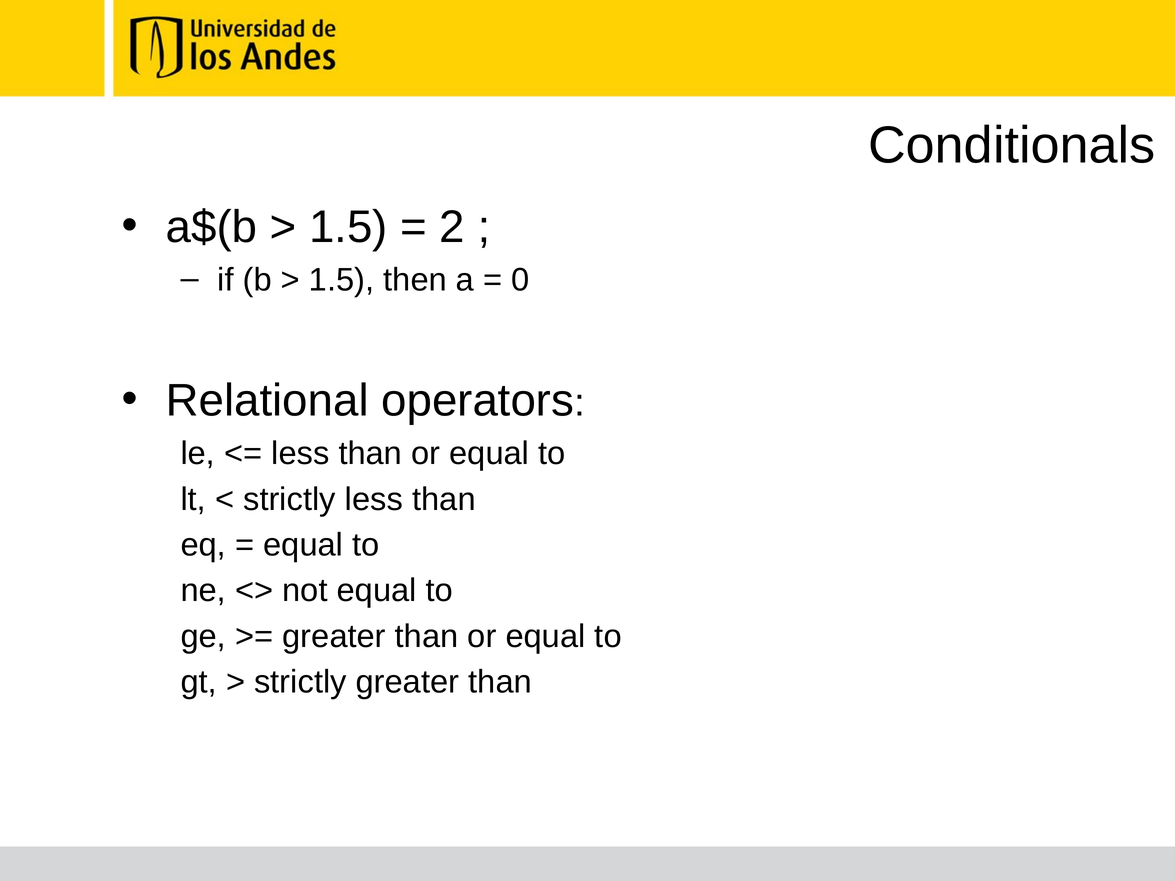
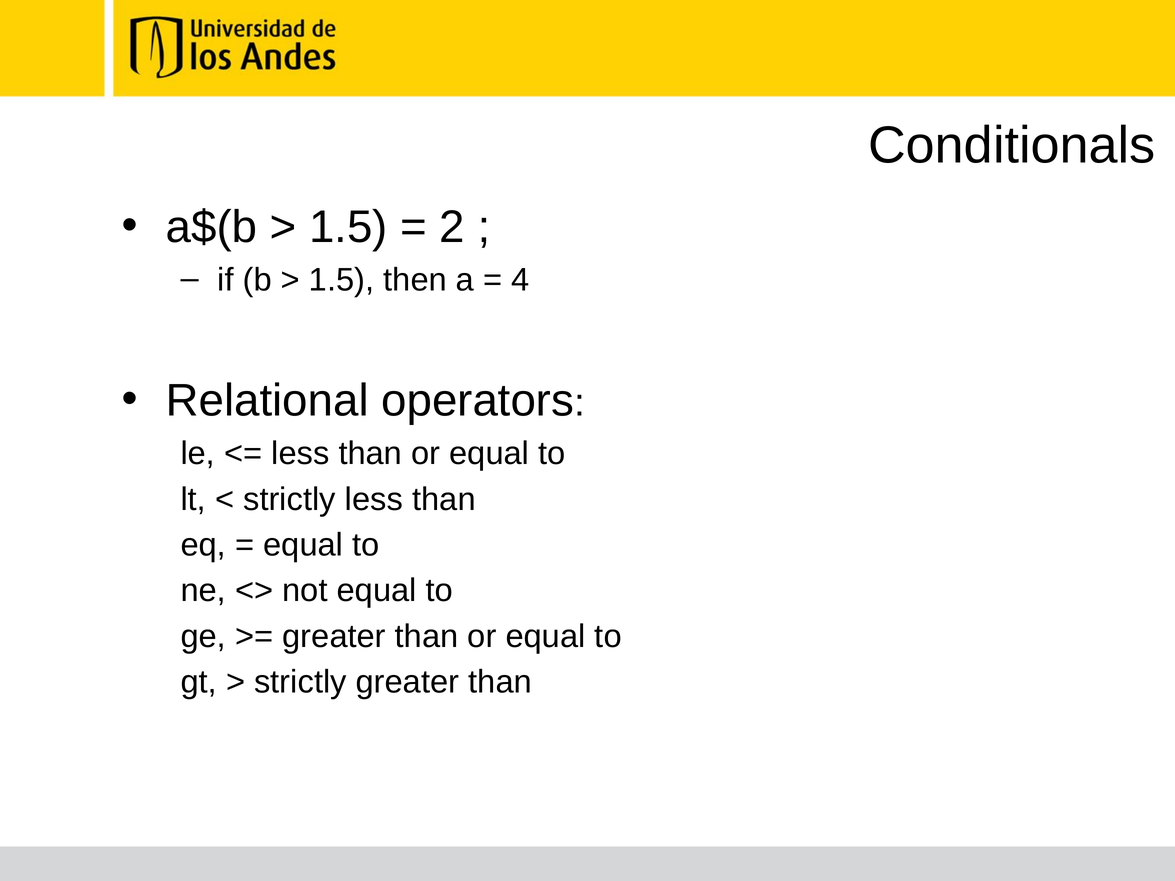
0: 0 -> 4 (520, 280)
